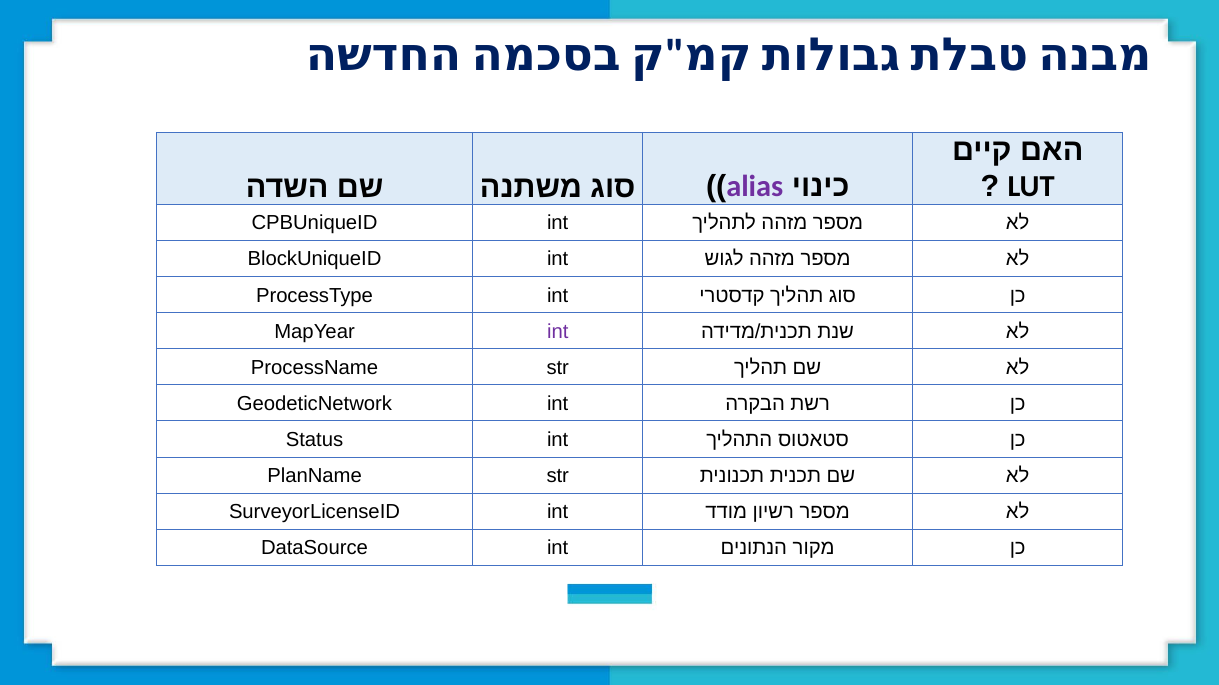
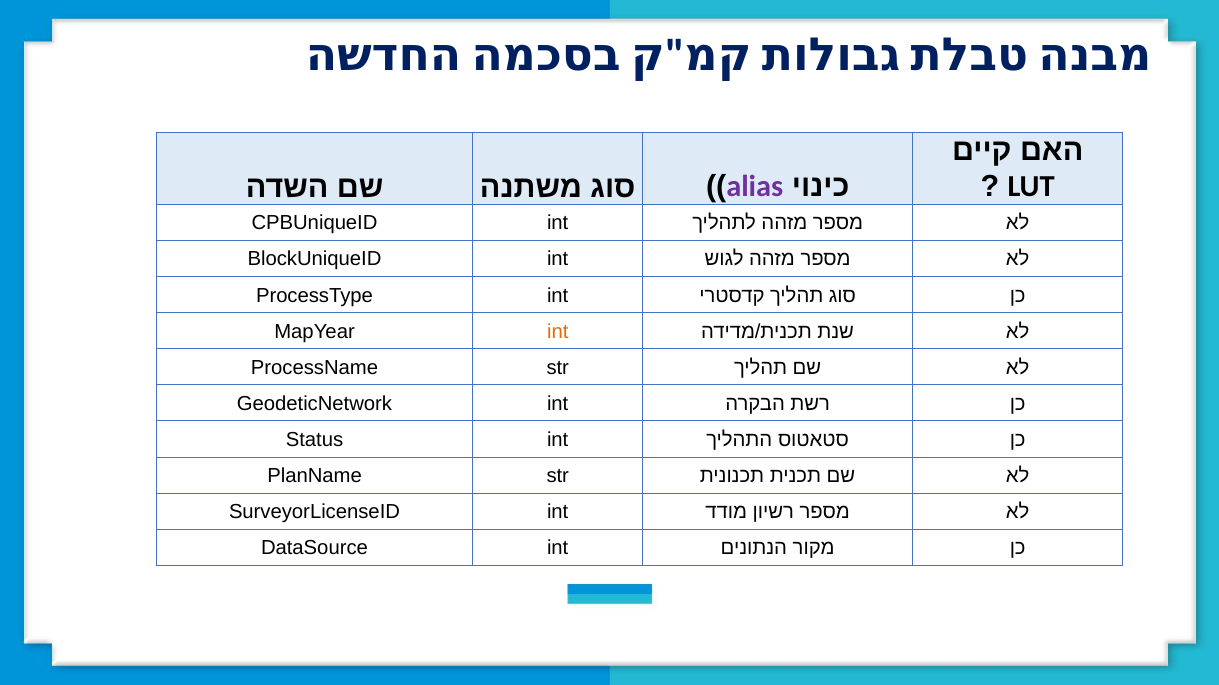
int colour: purple -> orange (558, 332)
